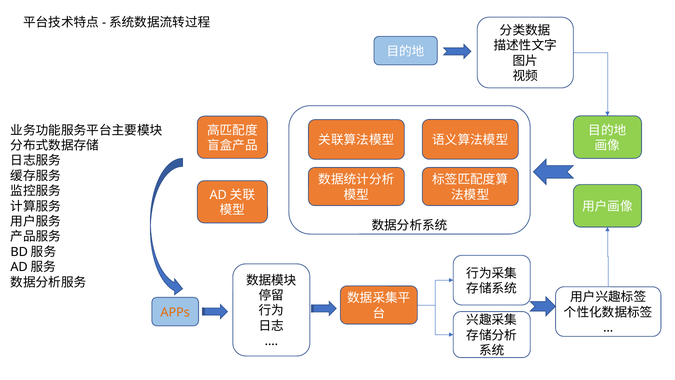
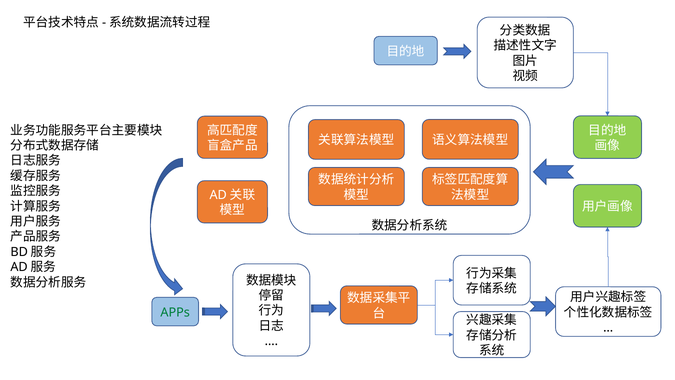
APPs colour: orange -> green (175, 312)
